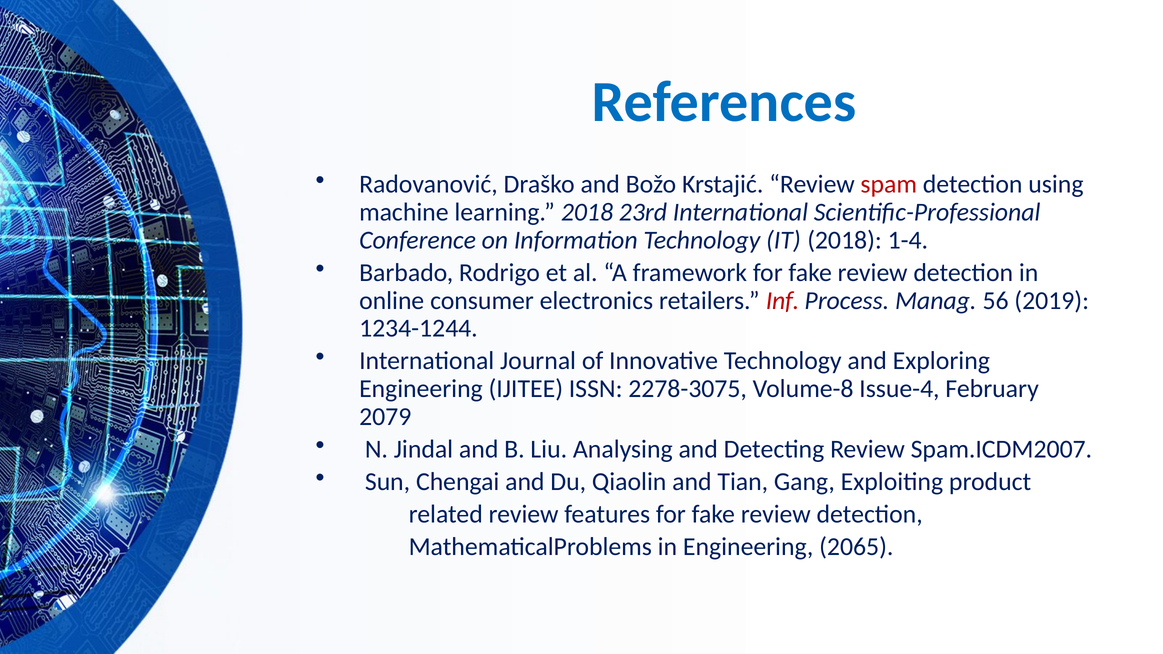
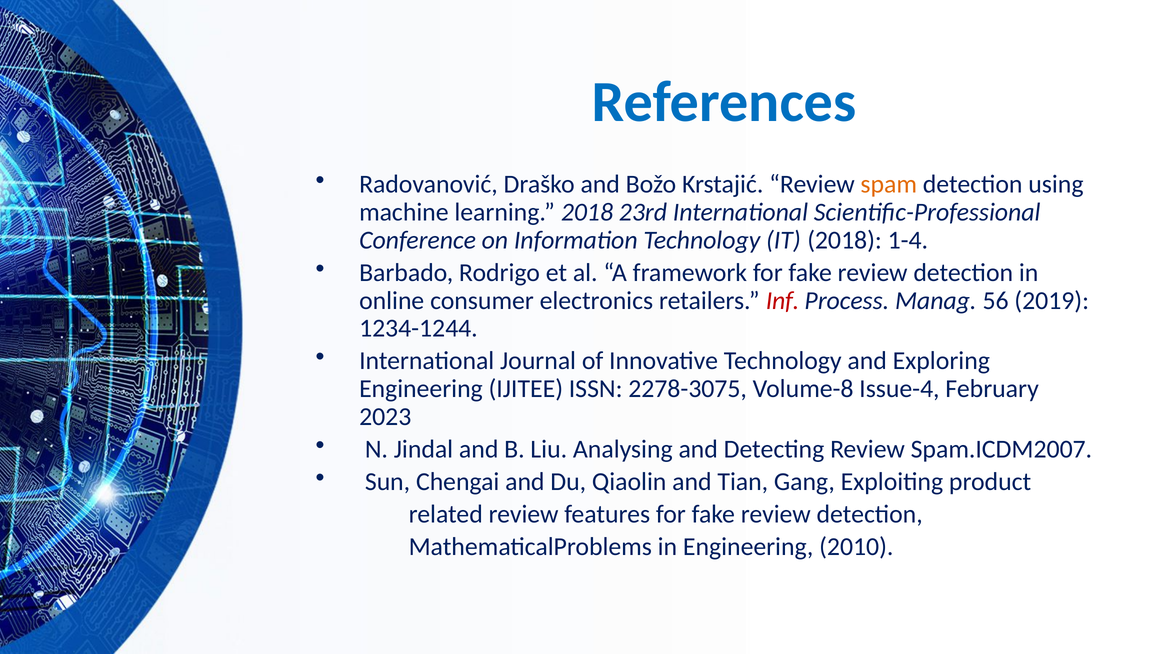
spam colour: red -> orange (889, 184)
2079: 2079 -> 2023 (385, 417)
2065: 2065 -> 2010 (856, 547)
